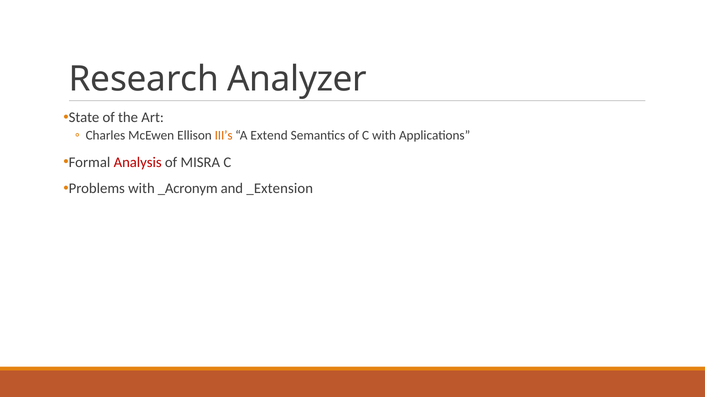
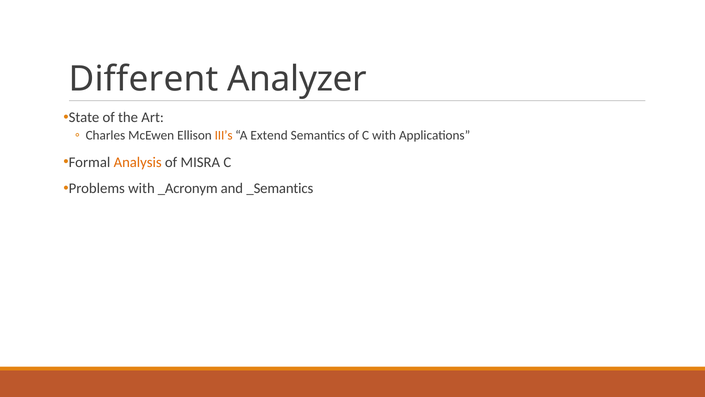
Research: Research -> Different (144, 79)
Analysis colour: red -> orange (138, 162)
_Extension: _Extension -> _Semantics (280, 188)
